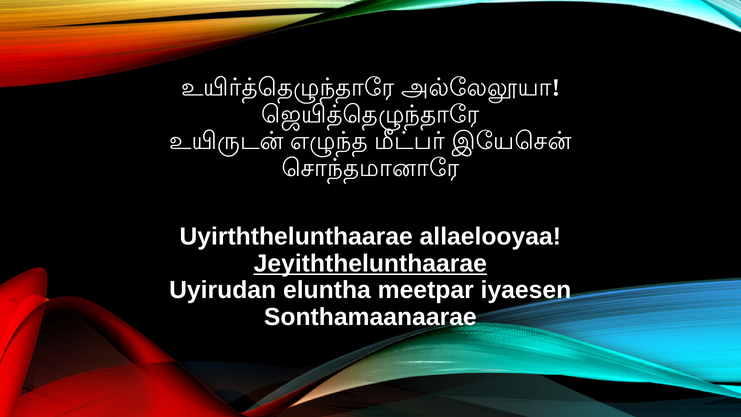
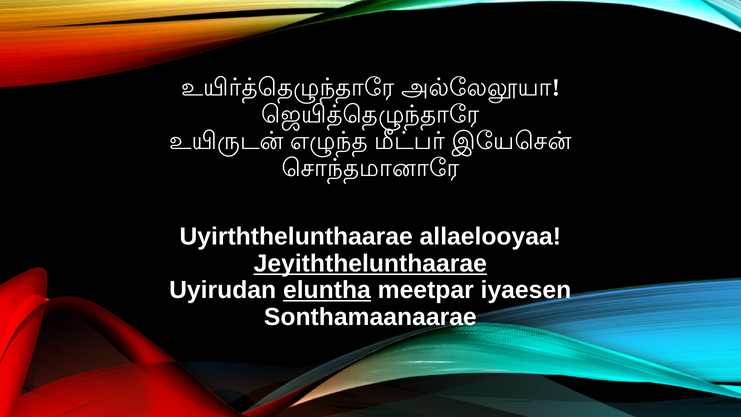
eluntha underline: none -> present (327, 290)
